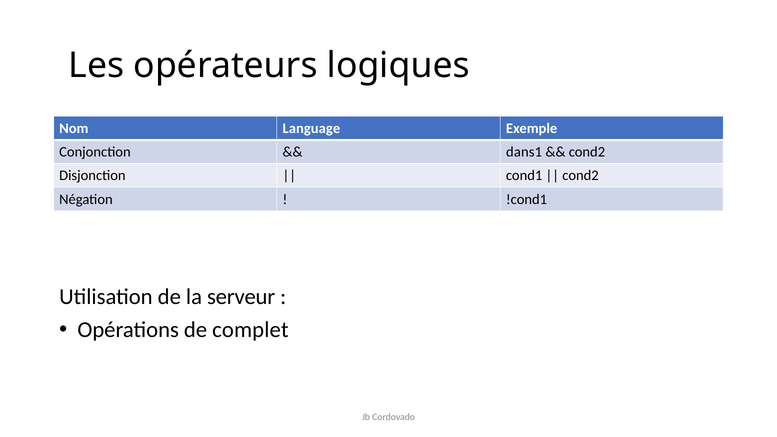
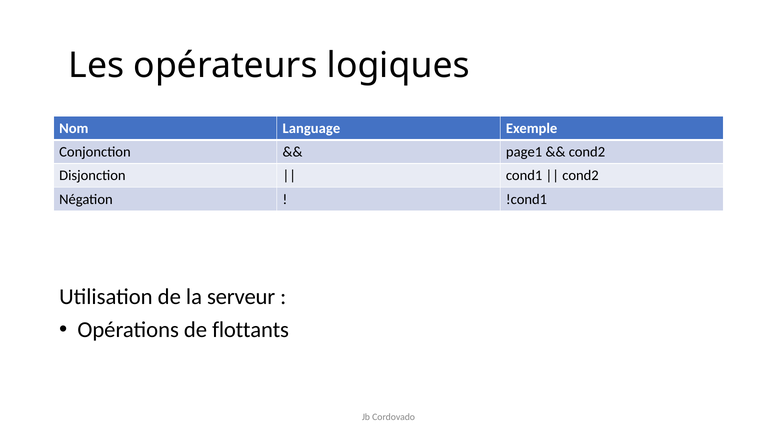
dans1: dans1 -> page1 (524, 152)
complet: complet -> flottants (251, 330)
